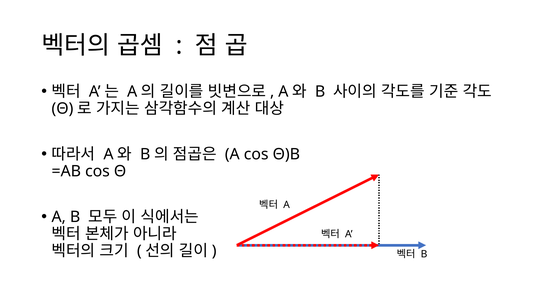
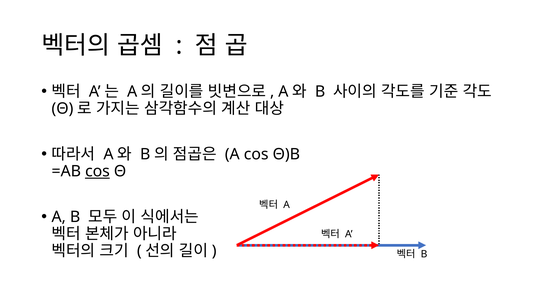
cos underline: none -> present (97, 172)
